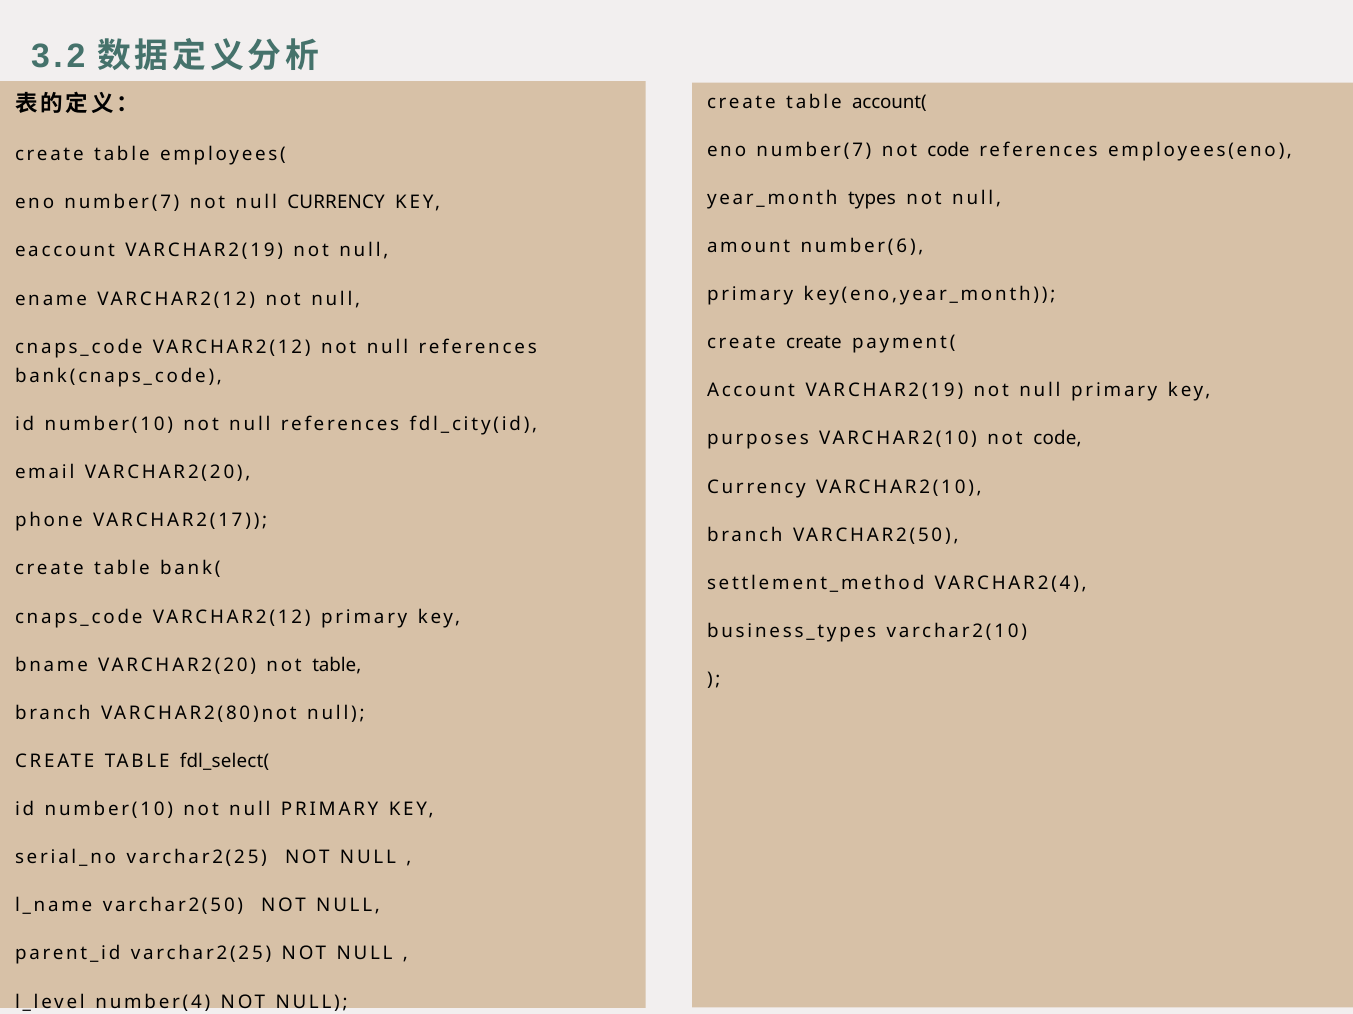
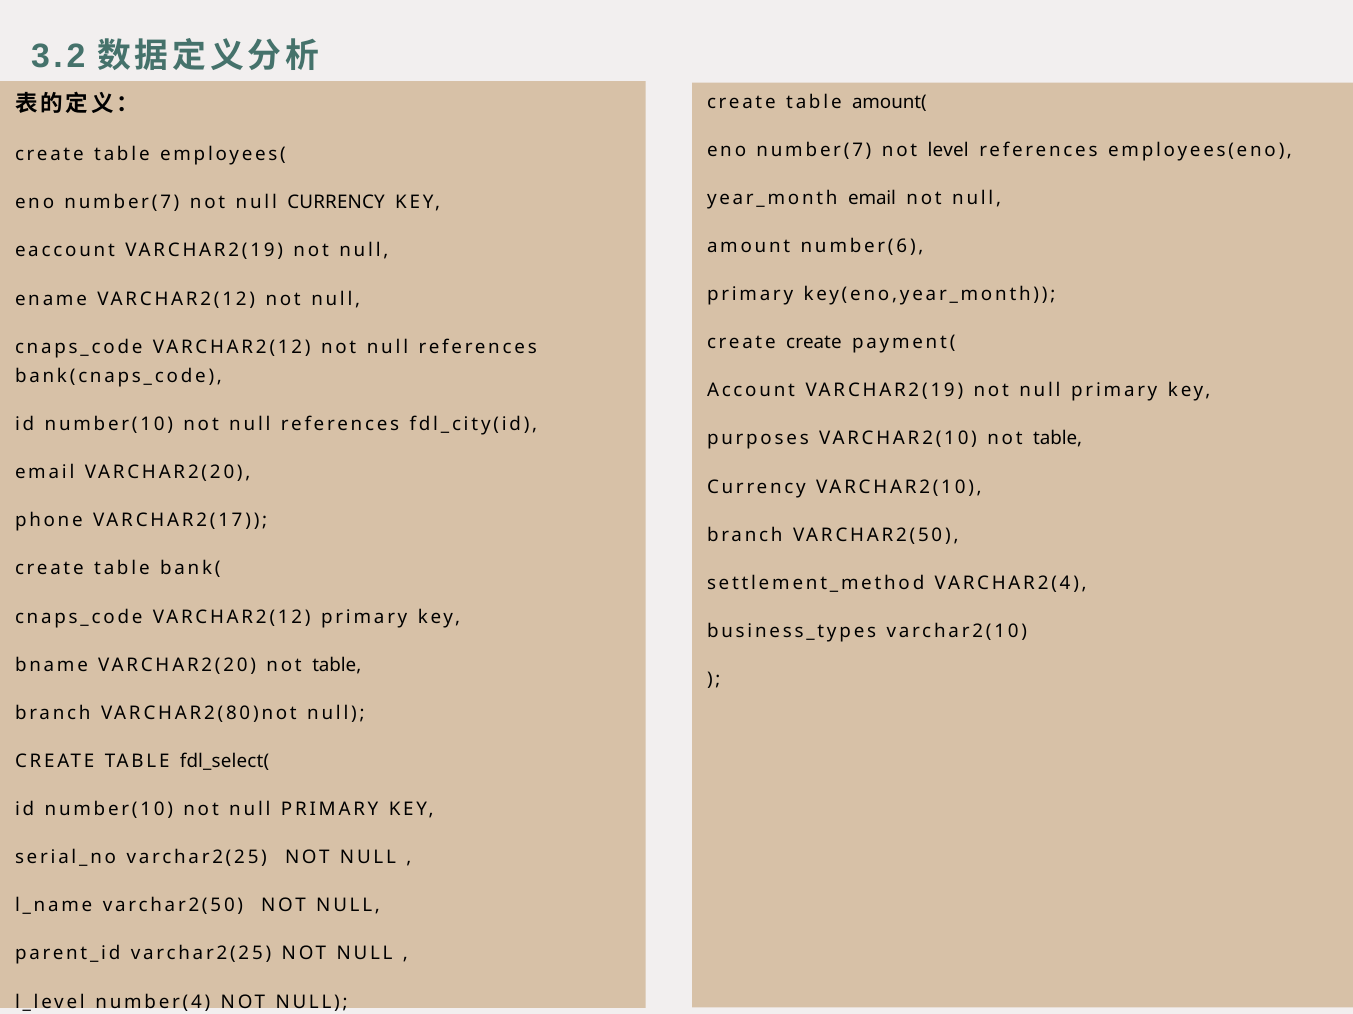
account(: account( -> amount( (889, 102)
number(7 not code: code -> level (948, 150)
year_month types: types -> email (872, 198)
VARCHAR2(10 not code: code -> table (1058, 439)
